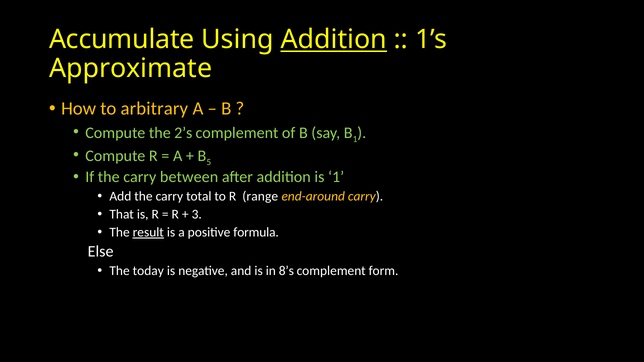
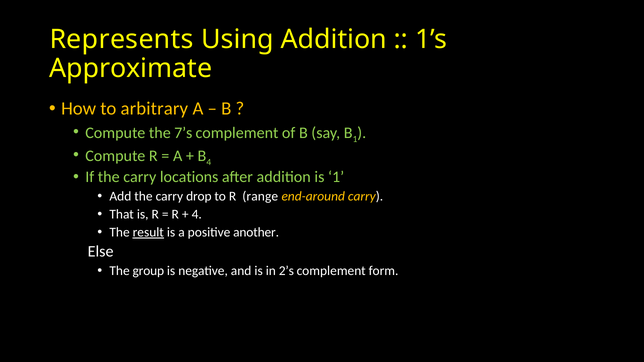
Accumulate: Accumulate -> Represents (122, 40)
Addition underline: present -> none (334, 40)
2’s: 2’s -> 7’s (183, 133)
B 5: 5 -> 4 (209, 162)
between: between -> locations (189, 177)
total: total -> drop (199, 197)
3: 3 -> 4 (197, 214)
formula: formula -> another (256, 232)
today: today -> group (148, 271)
8’s: 8’s -> 2’s (286, 271)
